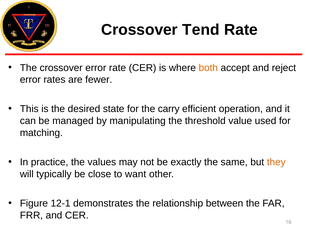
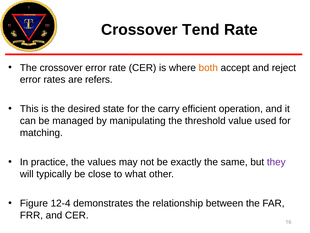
fewer: fewer -> refers (99, 79)
they colour: orange -> purple (276, 162)
want: want -> what (136, 174)
12-1: 12-1 -> 12-4 (61, 203)
